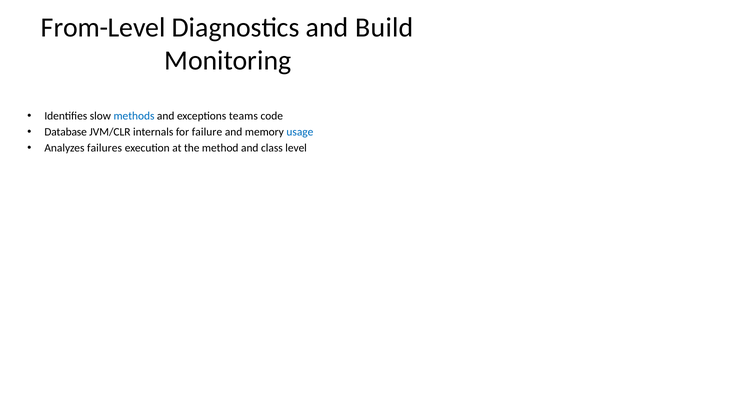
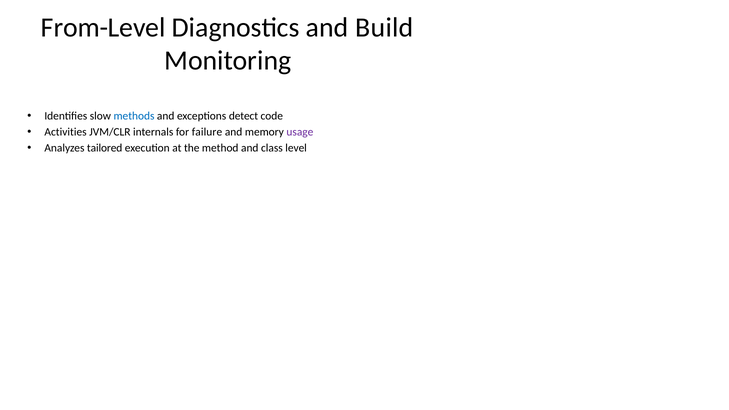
teams: teams -> detect (244, 116)
Database: Database -> Activities (66, 132)
usage colour: blue -> purple (300, 132)
failures: failures -> tailored (105, 148)
